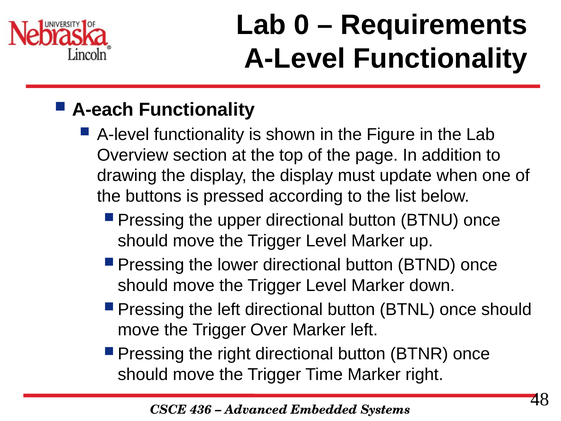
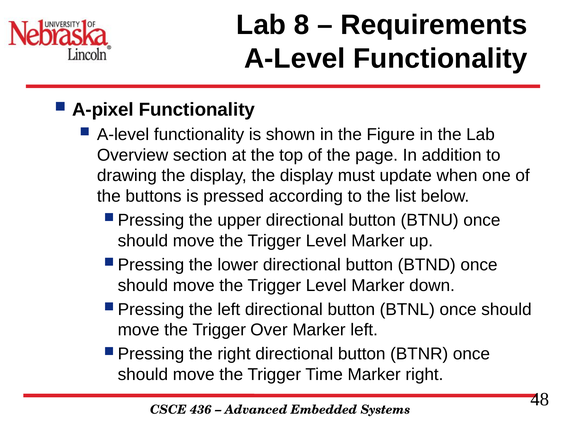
0: 0 -> 8 (302, 25)
A-each: A-each -> A-pixel (103, 110)
